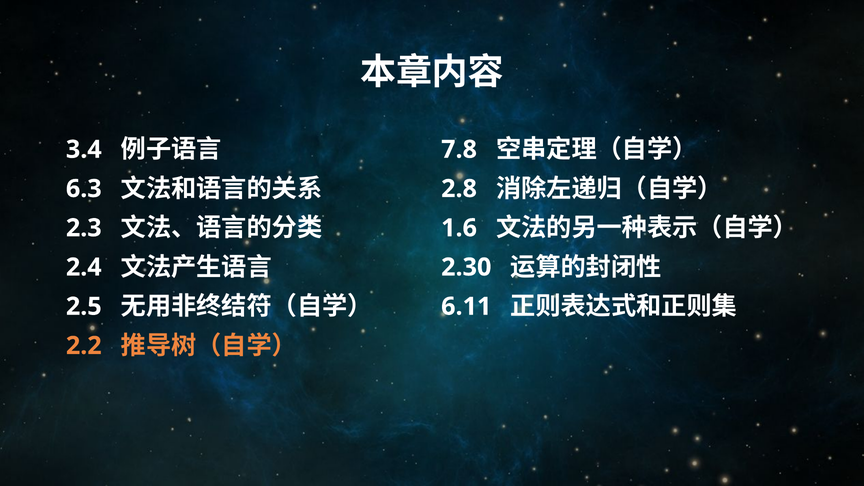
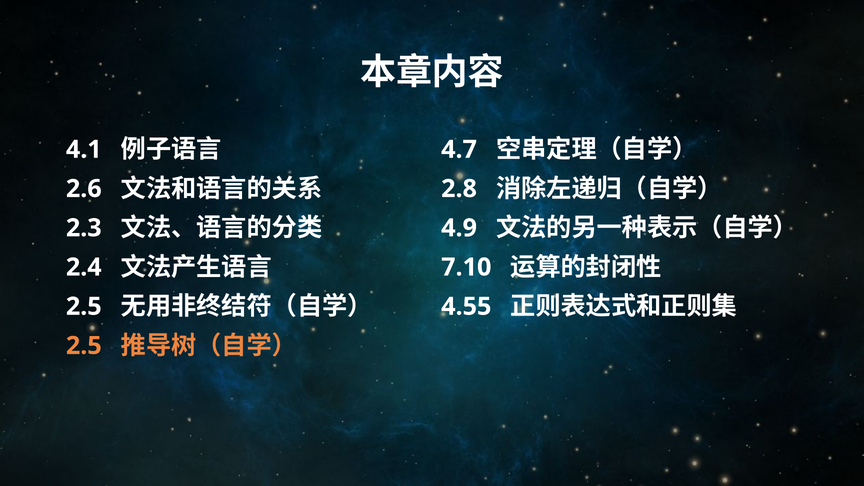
3.4: 3.4 -> 4.1 (84, 149)
7.8: 7.8 -> 4.7 (459, 149)
6.3: 6.3 -> 2.6 (84, 189)
1.6: 1.6 -> 4.9 (459, 228)
2.30: 2.30 -> 7.10 (466, 267)
6.11: 6.11 -> 4.55 (466, 306)
2.2: 2.2 -> 2.5 (84, 346)
